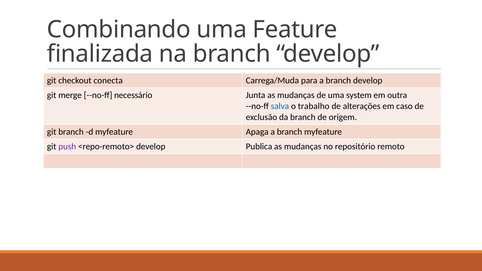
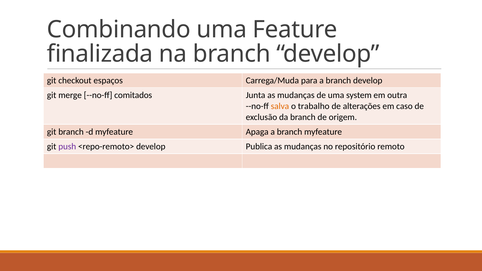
conecta: conecta -> espaços (108, 80)
necessário: necessário -> comitados (133, 95)
salva colour: blue -> orange (280, 106)
